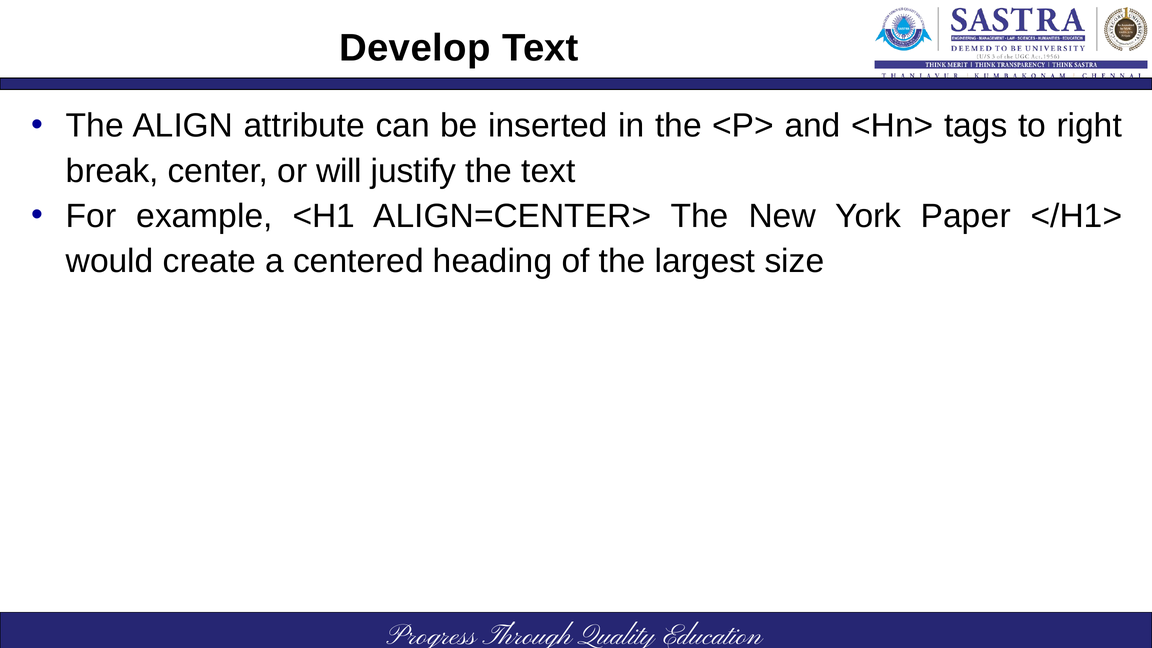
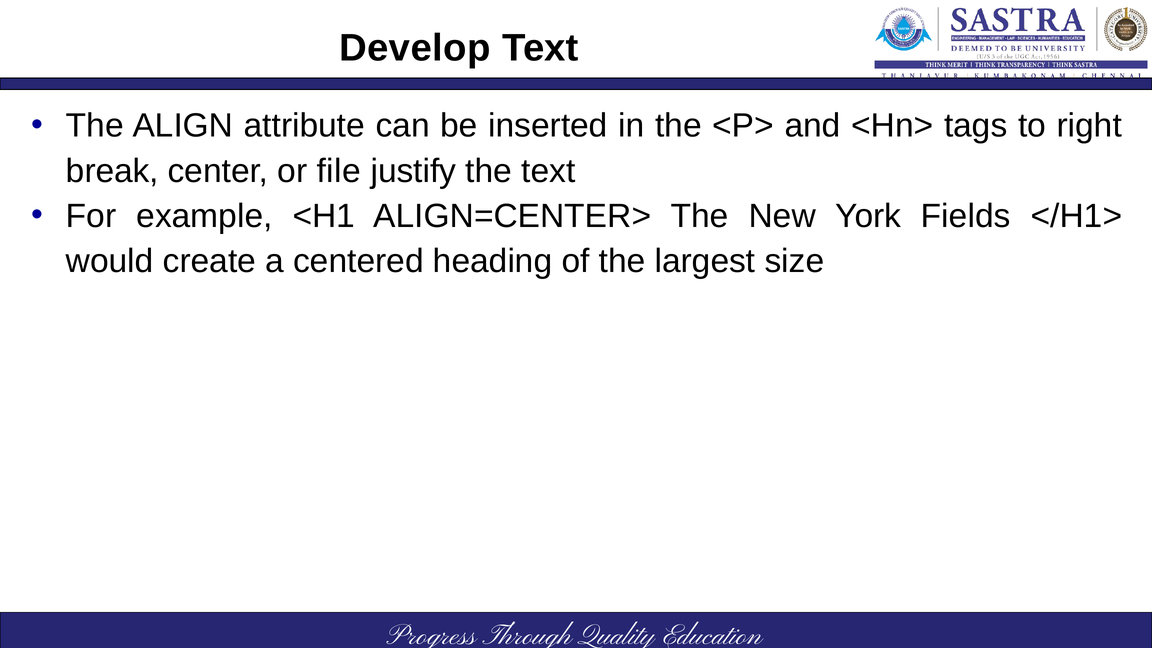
will: will -> file (339, 171)
Paper: Paper -> Fields (966, 216)
